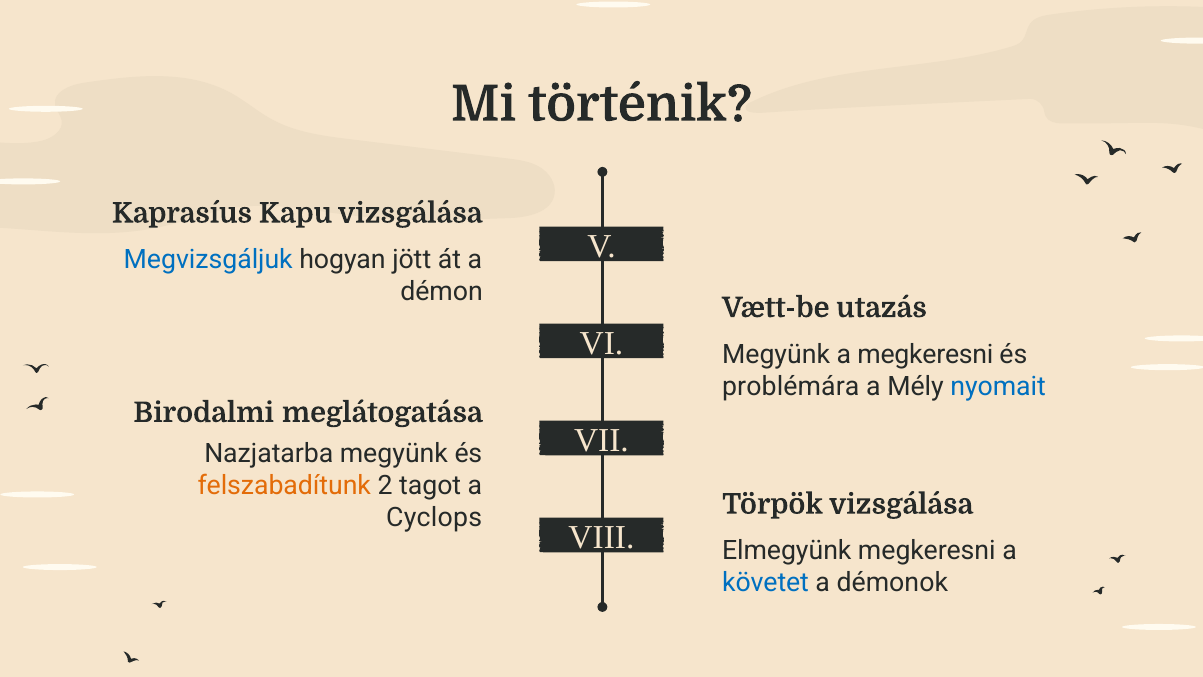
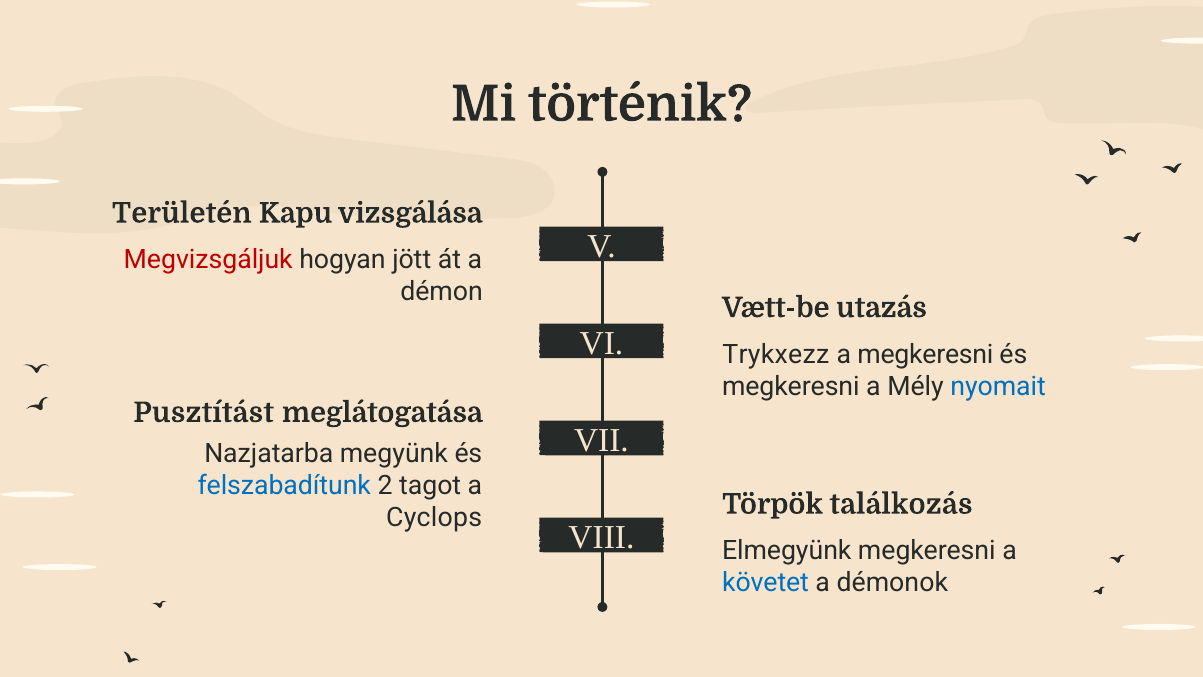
Kaprasíus: Kaprasíus -> Területén (182, 213)
Megvizsgáljuk colour: blue -> red (208, 260)
Megyünk: Megyünk -> Trykxezz (776, 354)
problémára: problémára -> megkeresni (791, 386)
Birodalmi: Birodalmi -> Pusztítást (204, 412)
felszabadítunk colour: orange -> blue (284, 486)
Törpök vizsgálása: vizsgálása -> találkozás (901, 504)
